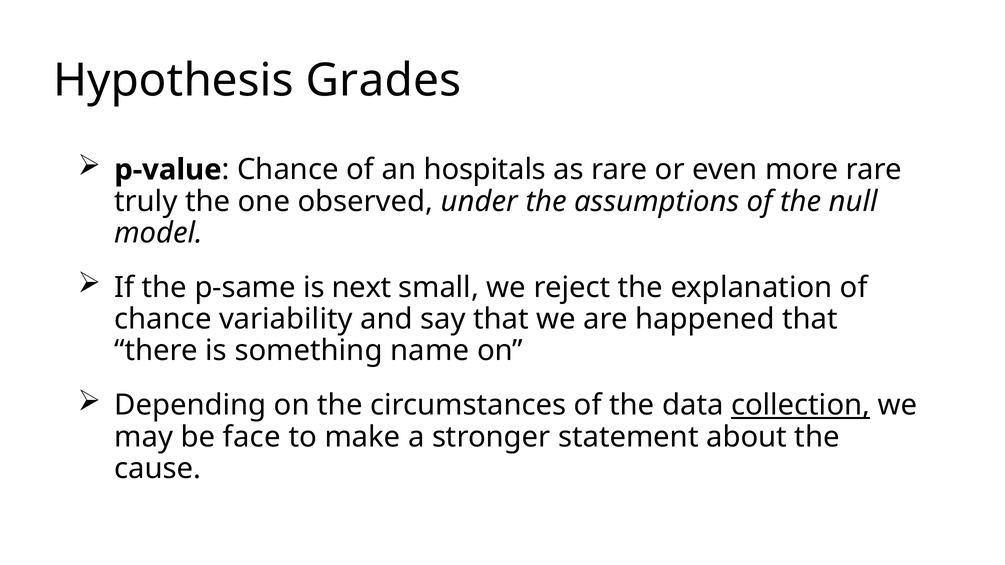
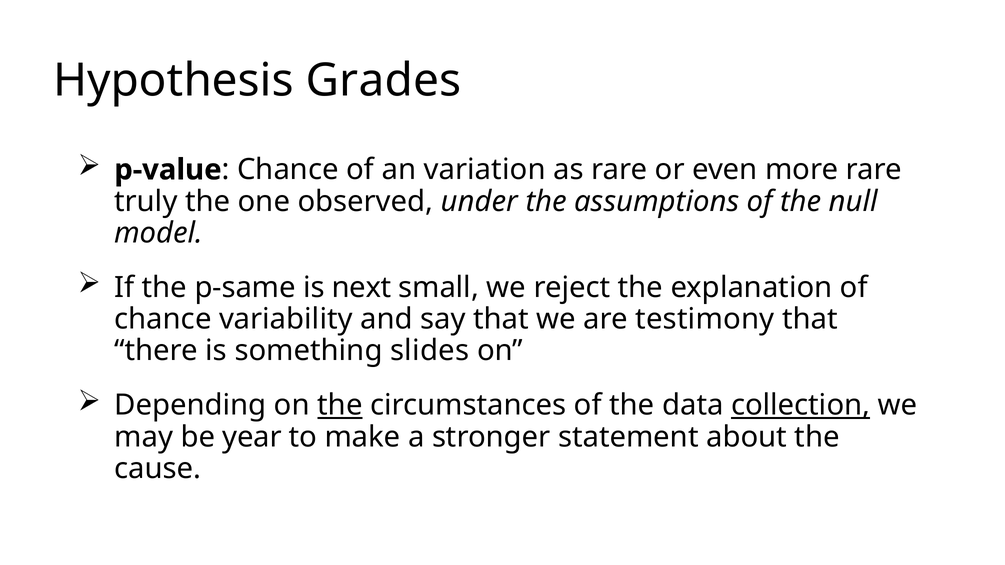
hospitals: hospitals -> variation (485, 170)
happened: happened -> testimony (705, 319)
name: name -> slides (430, 351)
the underline: none -> present (340, 406)
face: face -> year (252, 437)
